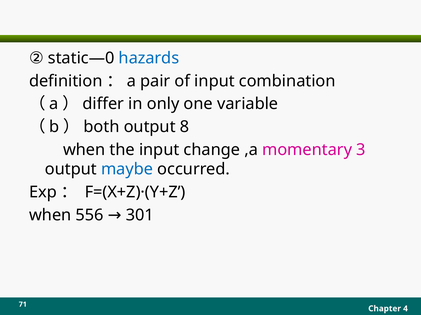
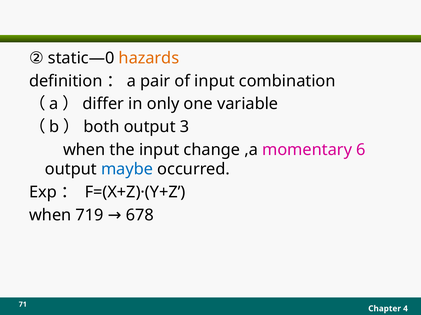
hazards colour: blue -> orange (149, 58)
8: 8 -> 3 (185, 127)
3: 3 -> 6 (361, 150)
556: 556 -> 719 (90, 216)
301: 301 -> 678 (140, 216)
